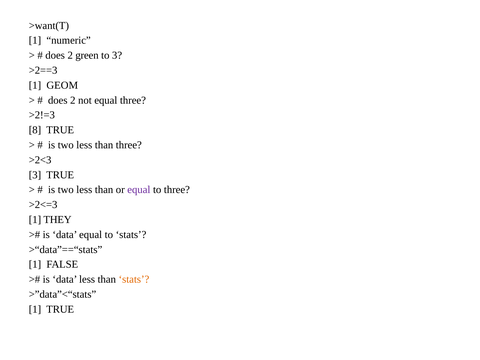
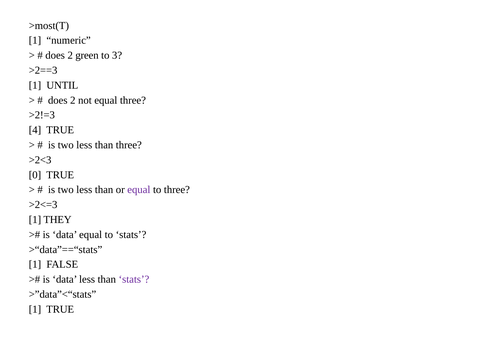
>want(T: >want(T -> >most(T (49, 26)
GEOM: GEOM -> UNTIL (62, 85)
8: 8 -> 4 (35, 130)
3: 3 -> 0 (35, 175)
stats colour: orange -> purple (134, 279)
